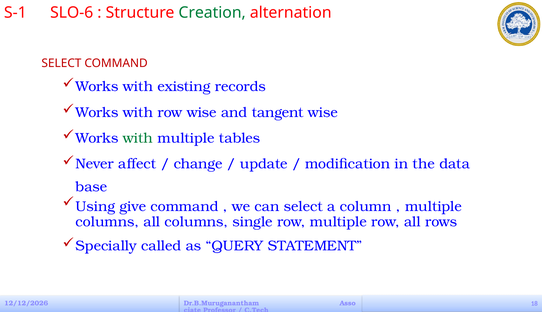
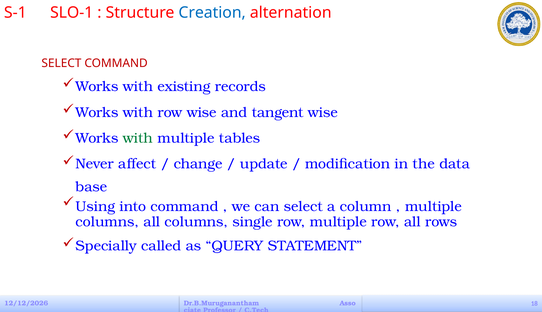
SLO-6: SLO-6 -> SLO-1 (72, 13)
Creation colour: green -> blue (212, 13)
give: give -> into (133, 207)
